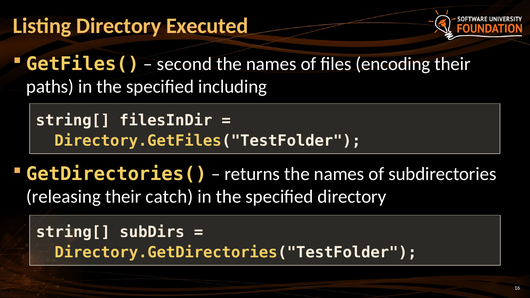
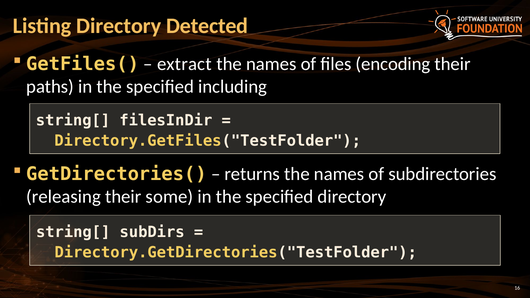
Executed: Executed -> Detected (207, 26)
second: second -> extract (184, 64)
catch: catch -> some (169, 197)
